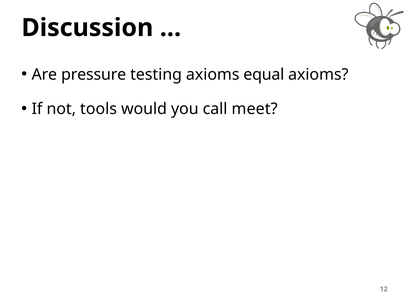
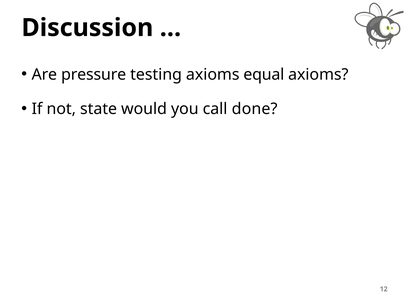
tools: tools -> state (99, 109)
meet: meet -> done (255, 109)
